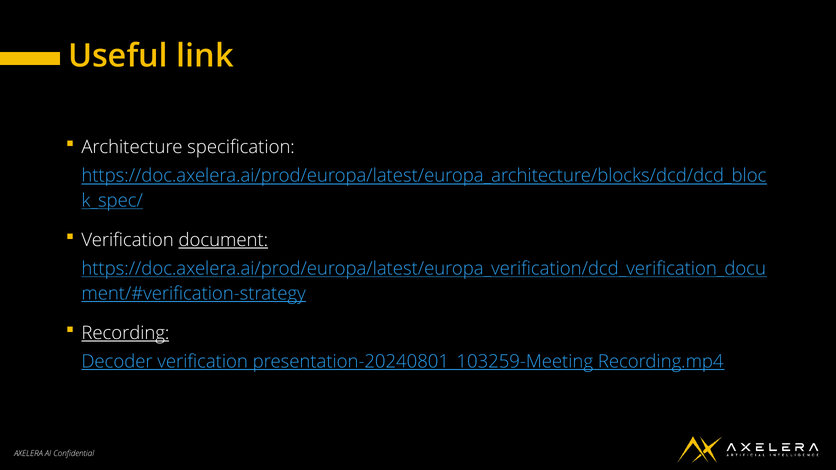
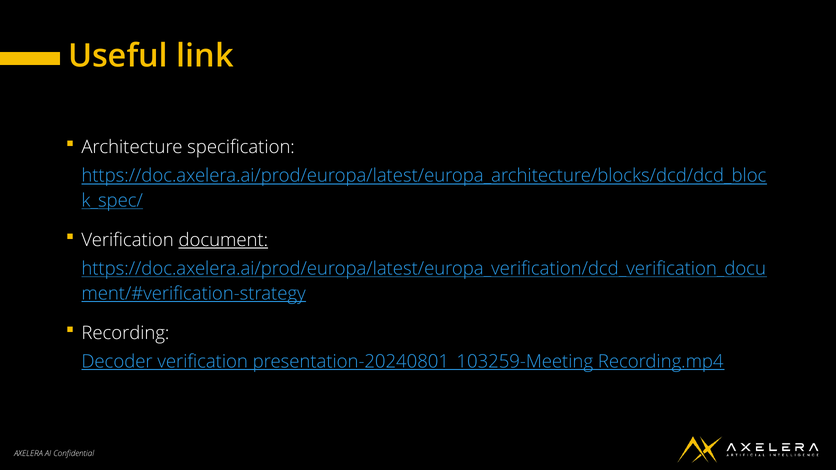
Recording underline: present -> none (125, 333)
